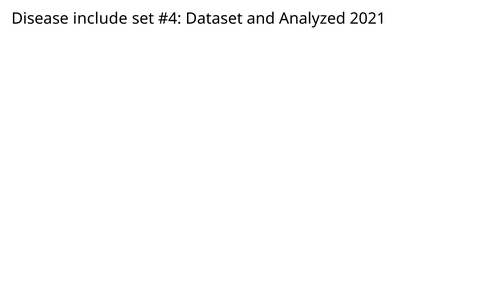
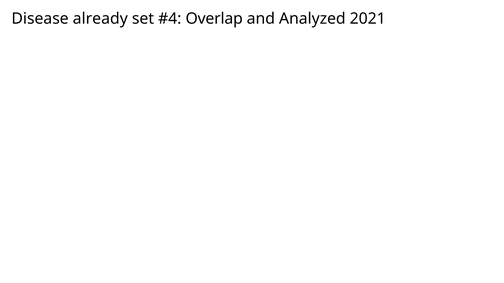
include: include -> already (100, 19)
Dataset: Dataset -> Overlap (214, 19)
